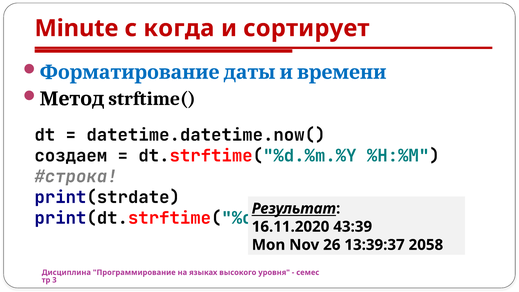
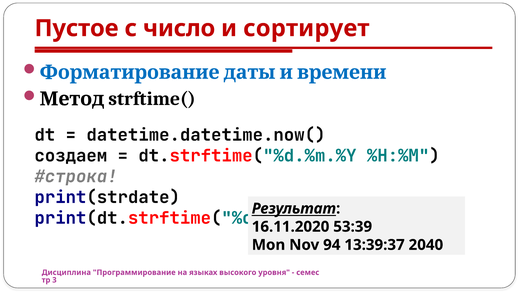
Minute: Minute -> Пустое (76, 28)
когда: когда -> число (179, 28)
43:39: 43:39 -> 53:39 (353, 227)
26: 26 -> 94 (332, 245)
2058: 2058 -> 2040 (426, 245)
